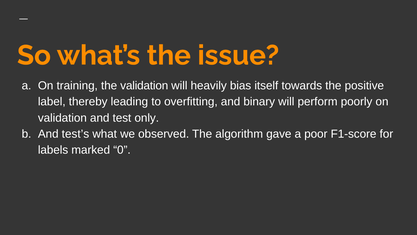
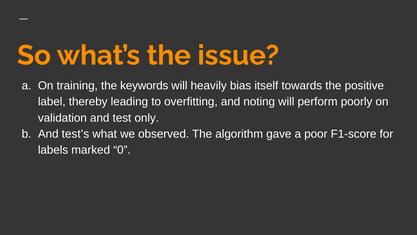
the validation: validation -> keywords (144, 86)
binary: binary -> noting (259, 102)
